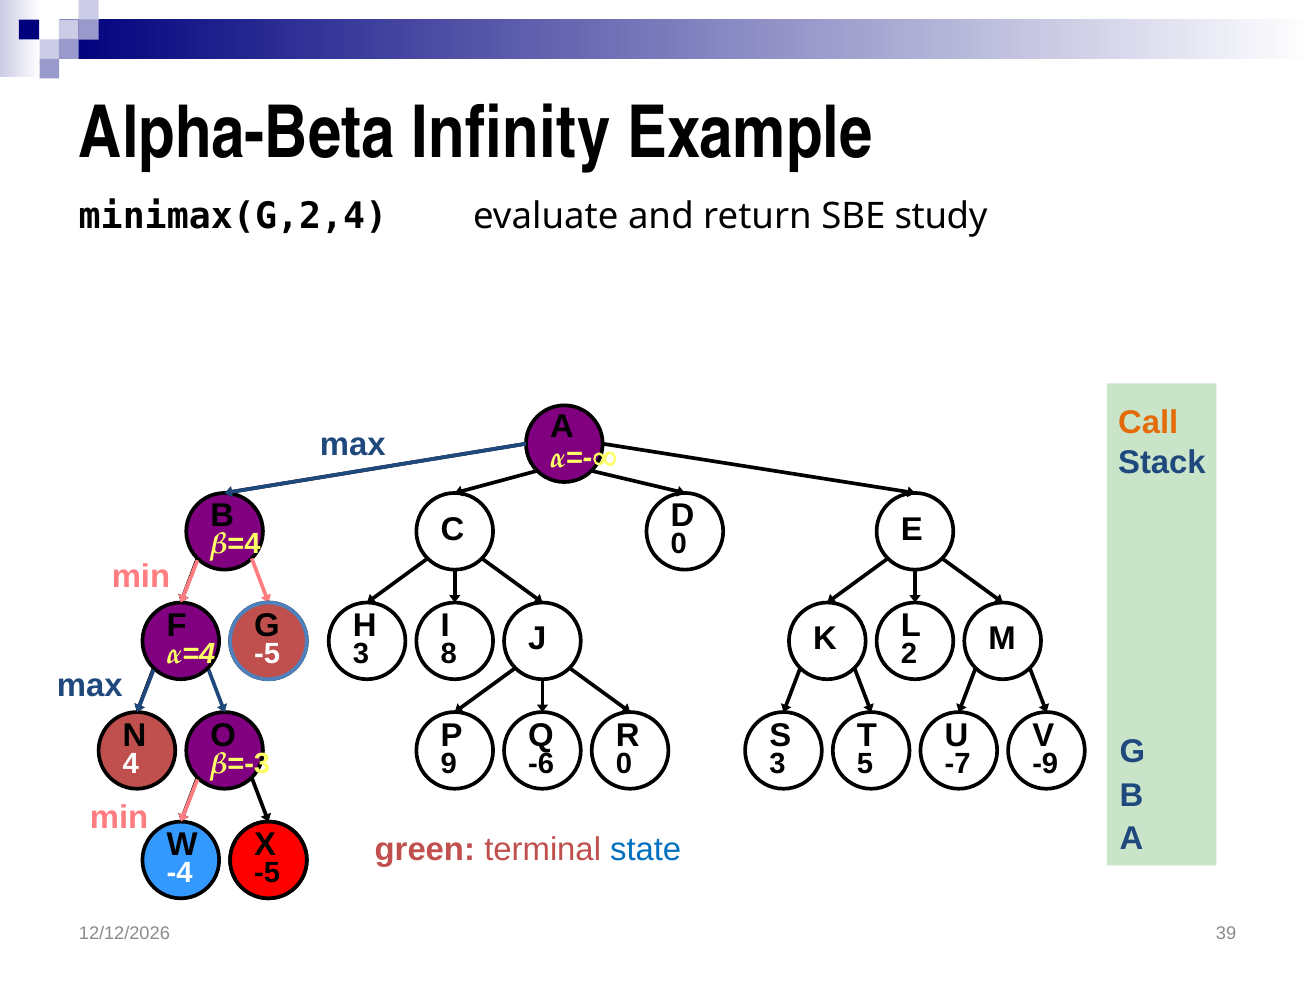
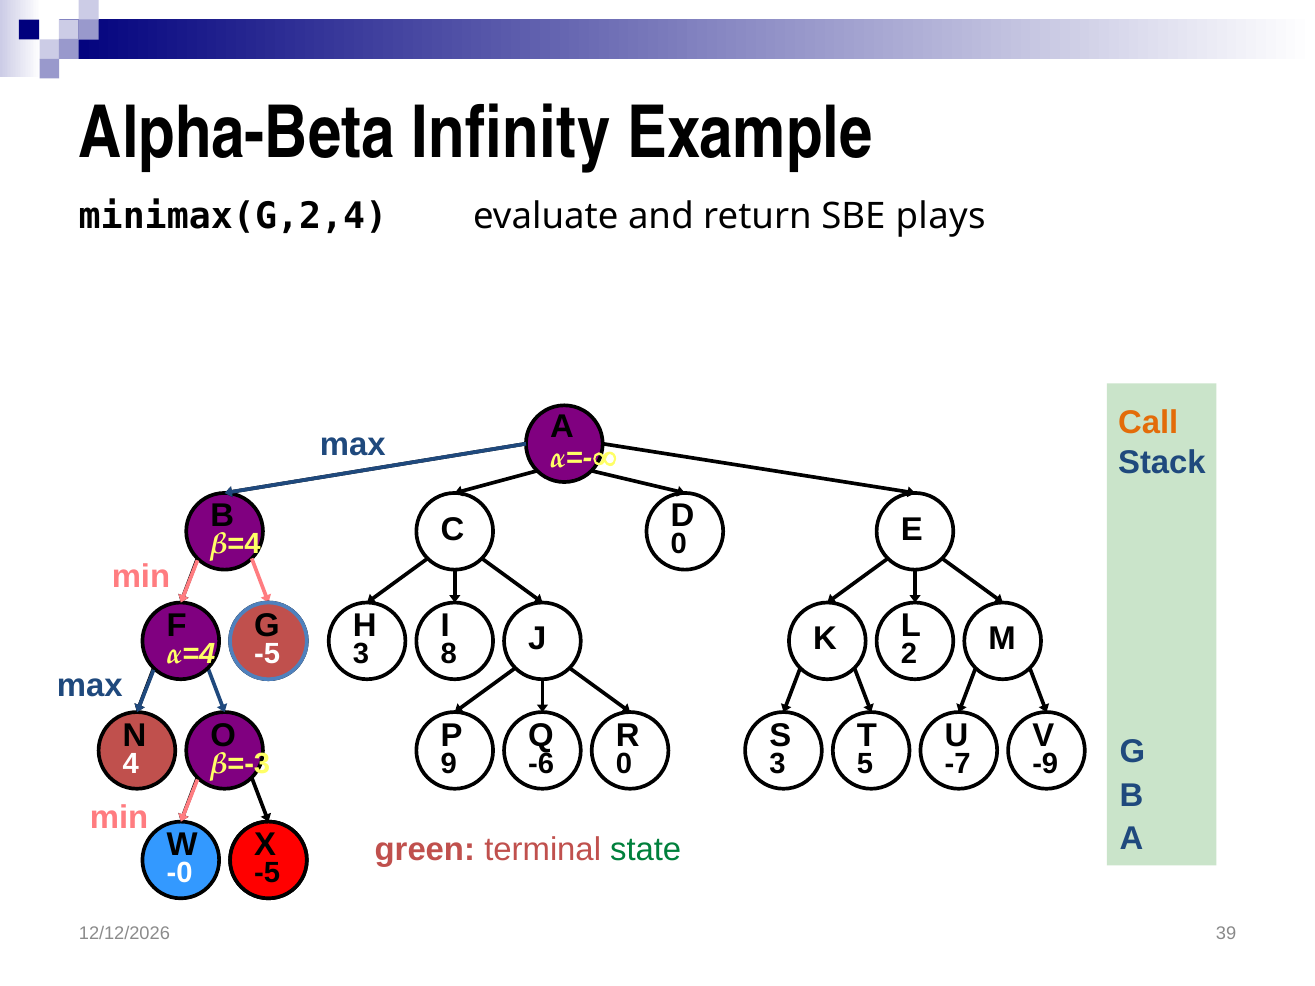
study: study -> plays (941, 216)
state colour: blue -> green (646, 850)
-4: -4 -> -0 (180, 873)
